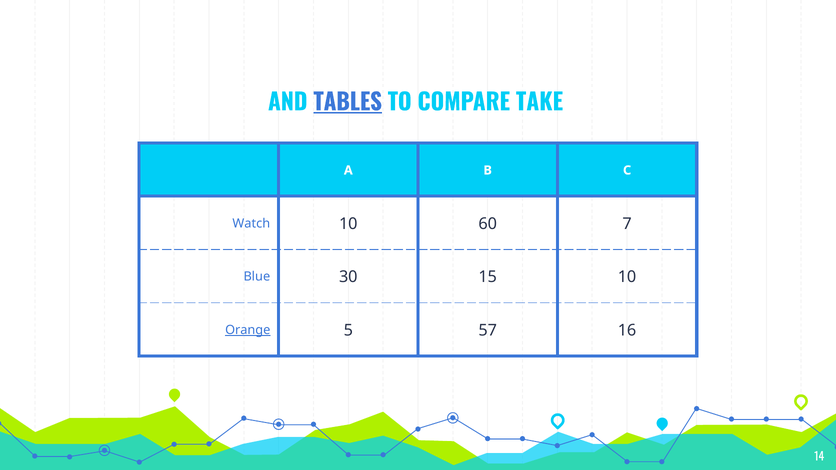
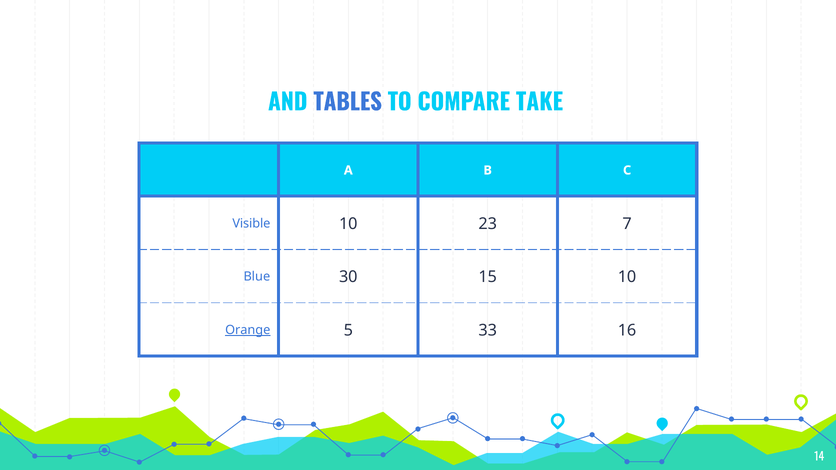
TABLES underline: present -> none (348, 103)
Watch: Watch -> Visible (251, 224)
60: 60 -> 23 (488, 224)
57: 57 -> 33 (488, 330)
